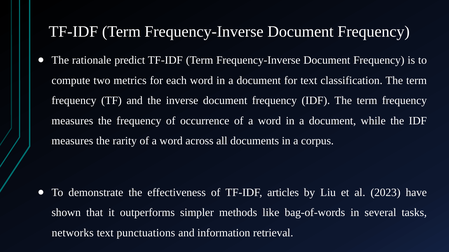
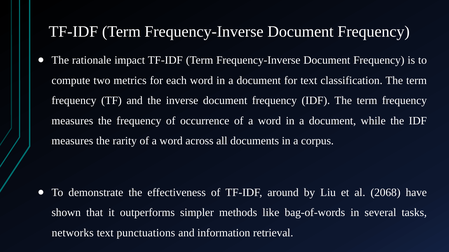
predict: predict -> impact (130, 60)
articles: articles -> around (283, 193)
2023: 2023 -> 2068 (386, 193)
